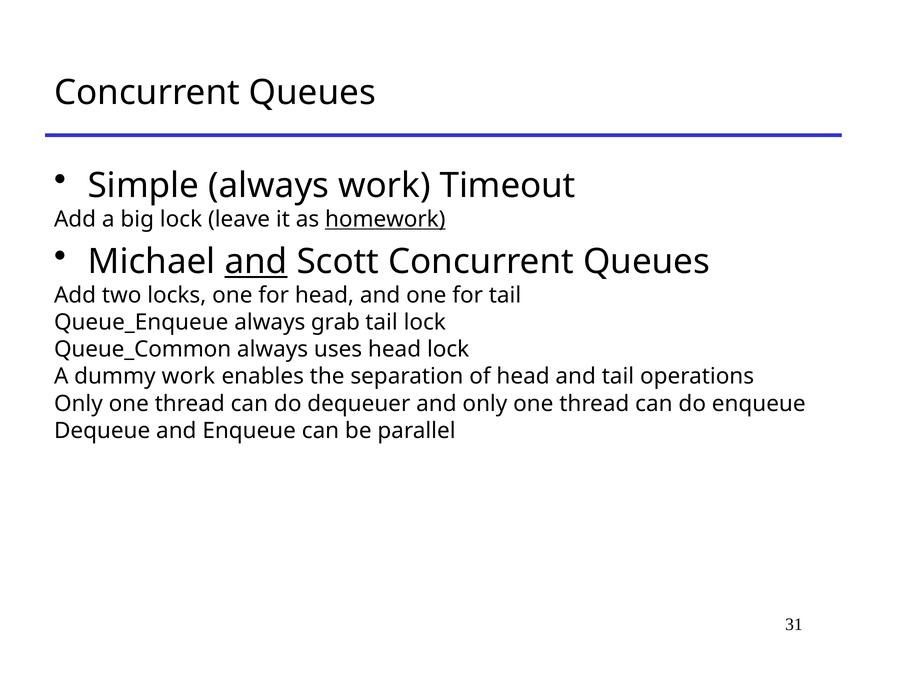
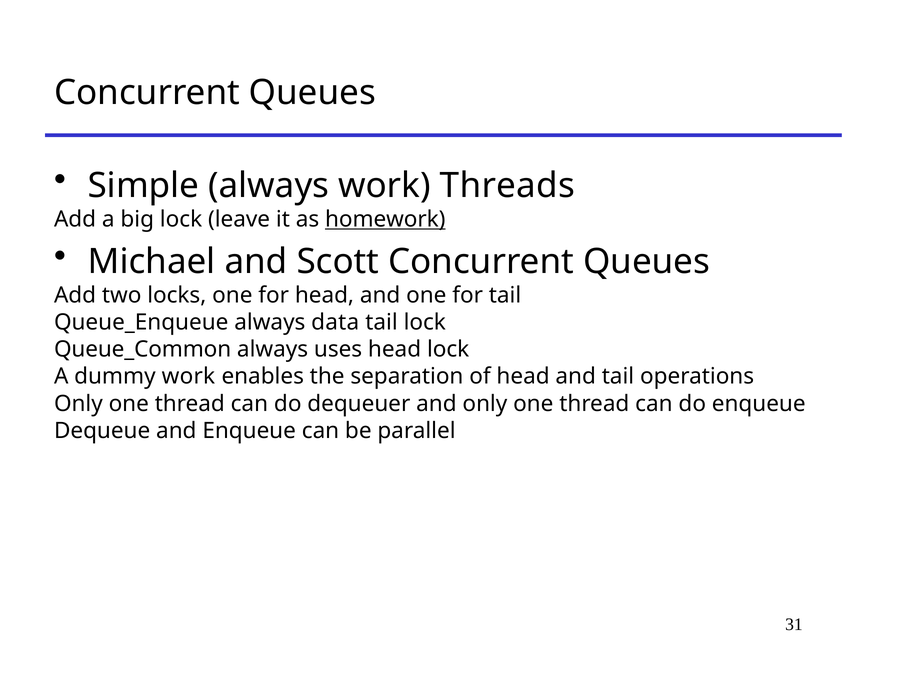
Timeout: Timeout -> Threads (507, 186)
and underline: present -> none (256, 262)
grab: grab -> data (335, 323)
